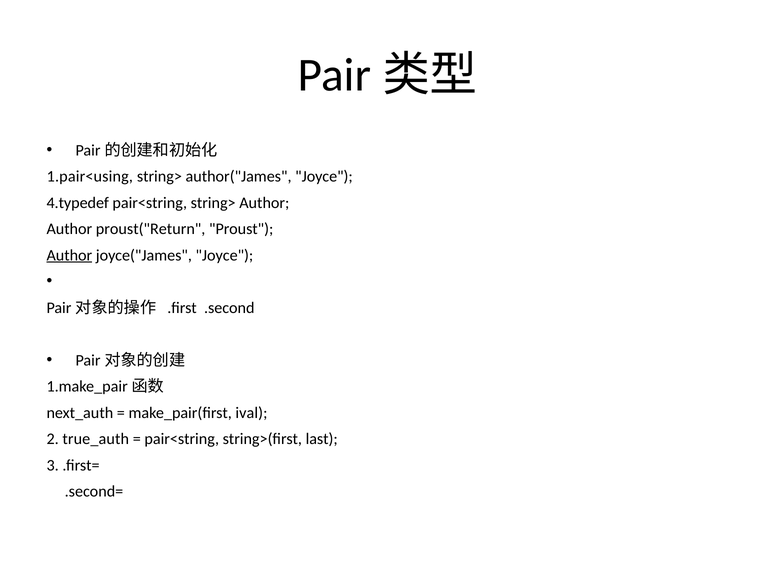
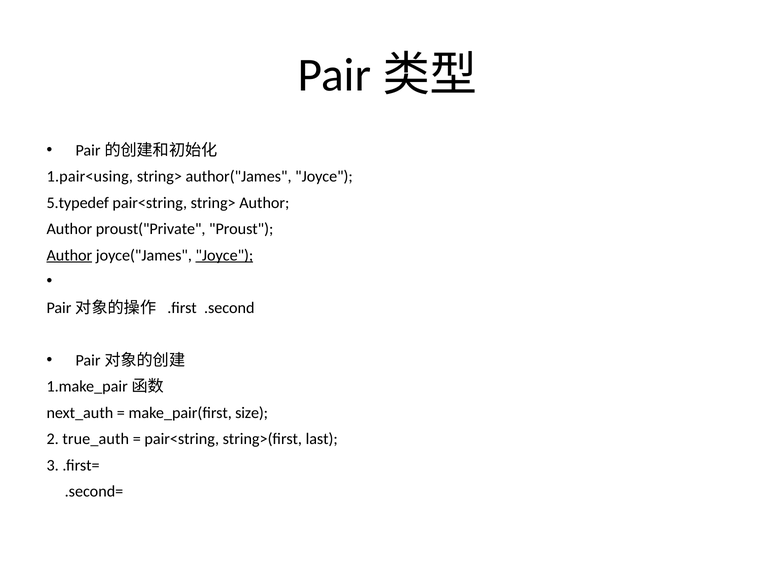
4.typedef: 4.typedef -> 5.typedef (78, 203)
proust("Return: proust("Return -> proust("Private (151, 229)
Joyce underline: none -> present (224, 255)
ival: ival -> size (252, 413)
